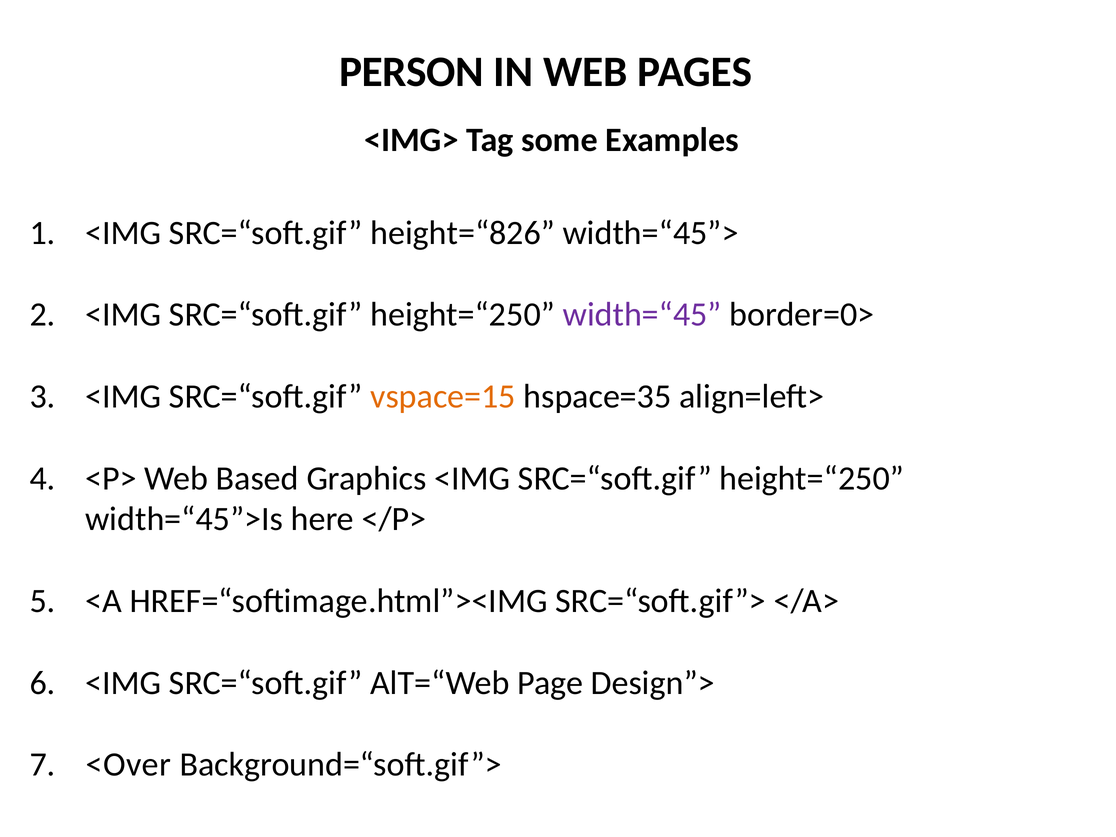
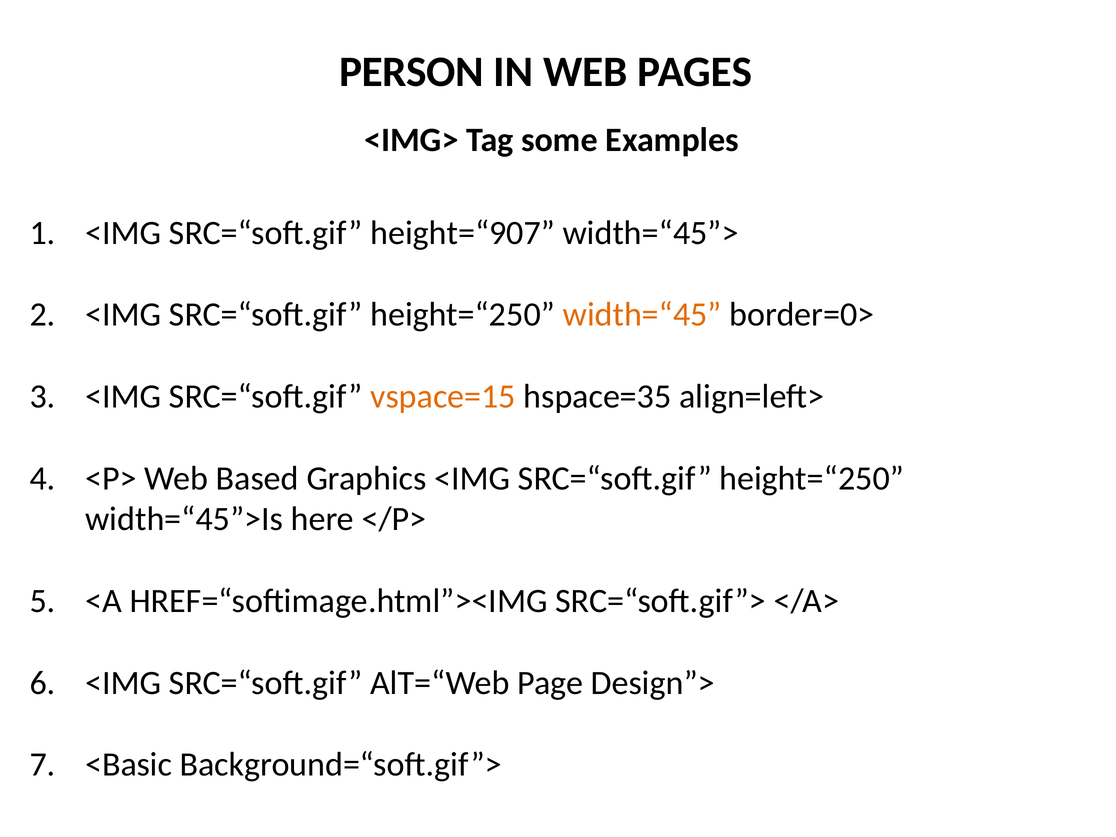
height=“826: height=“826 -> height=“907 (463, 233)
width=“45 colour: purple -> orange (642, 315)
<Over: <Over -> <Basic (129, 765)
